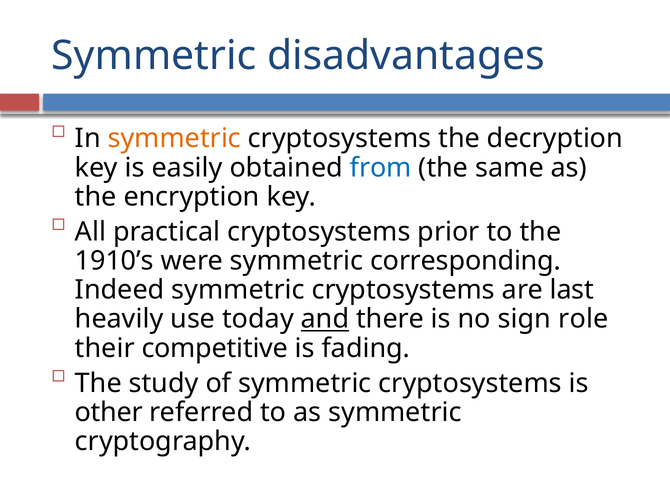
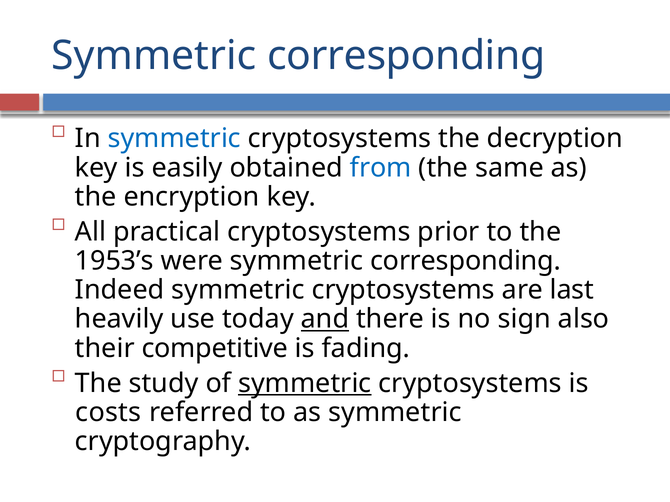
disadvantages: disadvantages -> corresponding (406, 56)
symmetric colour: orange -> blue (174, 139)
1910’s: 1910’s -> 1953’s (114, 261)
role: role -> also (584, 319)
symmetric underline: none -> present (305, 384)
other: other -> costs (108, 413)
